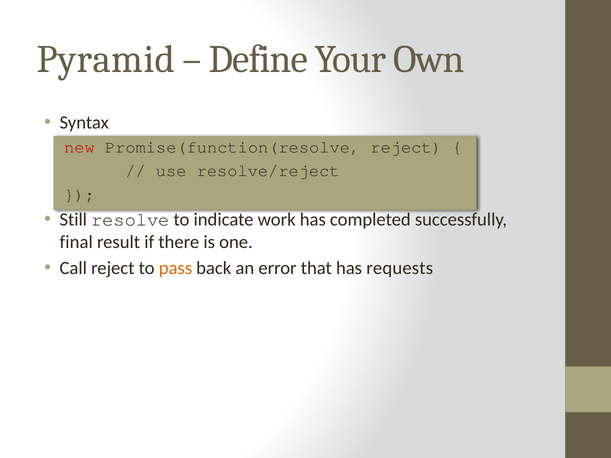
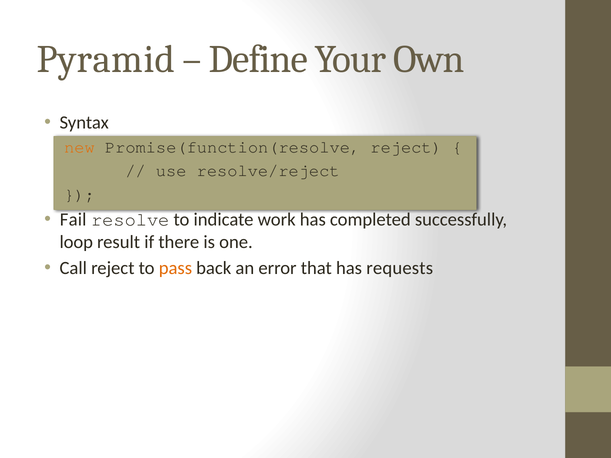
new colour: red -> orange (79, 147)
Still: Still -> Fail (73, 220)
final: final -> loop (76, 242)
